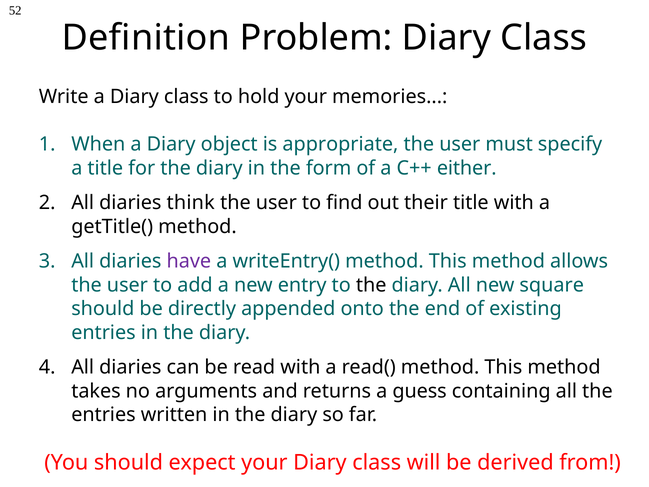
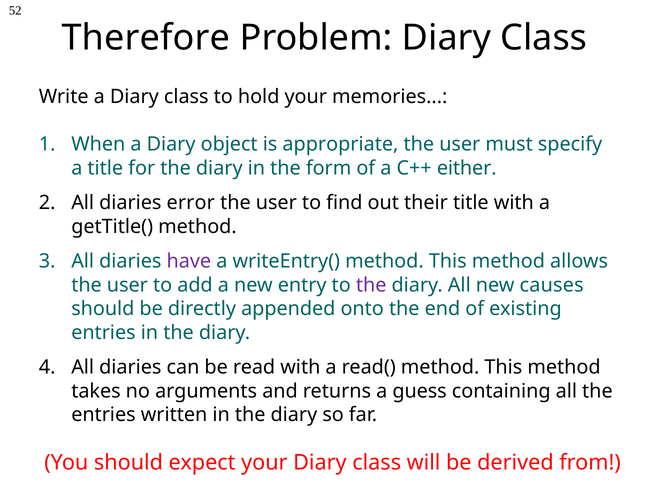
Definition: Definition -> Therefore (146, 38)
think: think -> error (191, 203)
the colour: black -> purple (371, 285)
square: square -> causes (552, 285)
